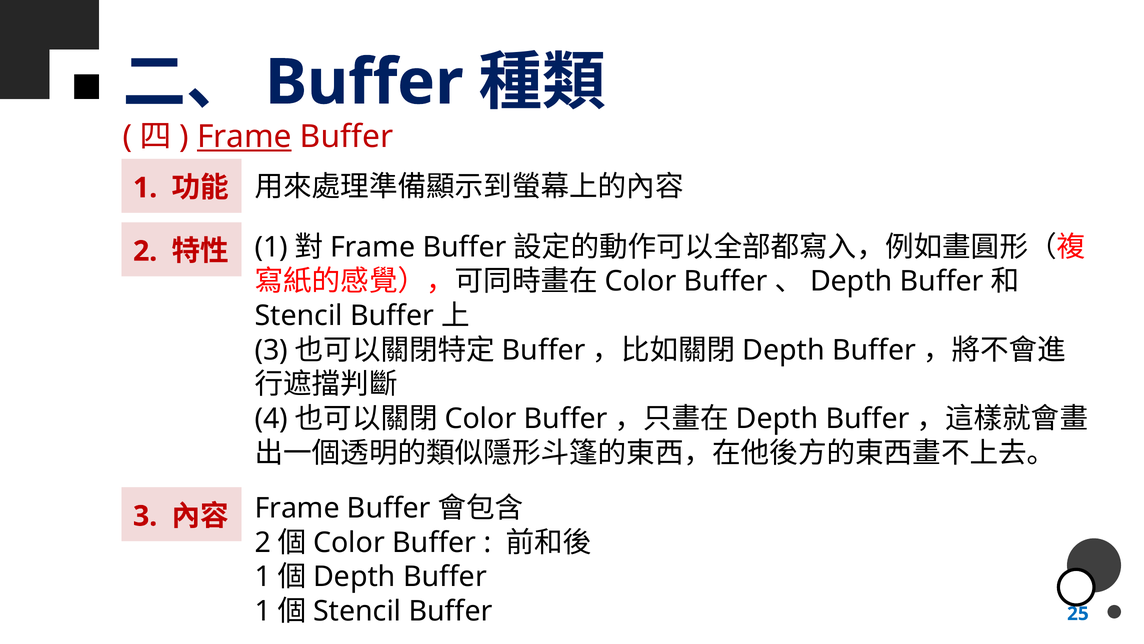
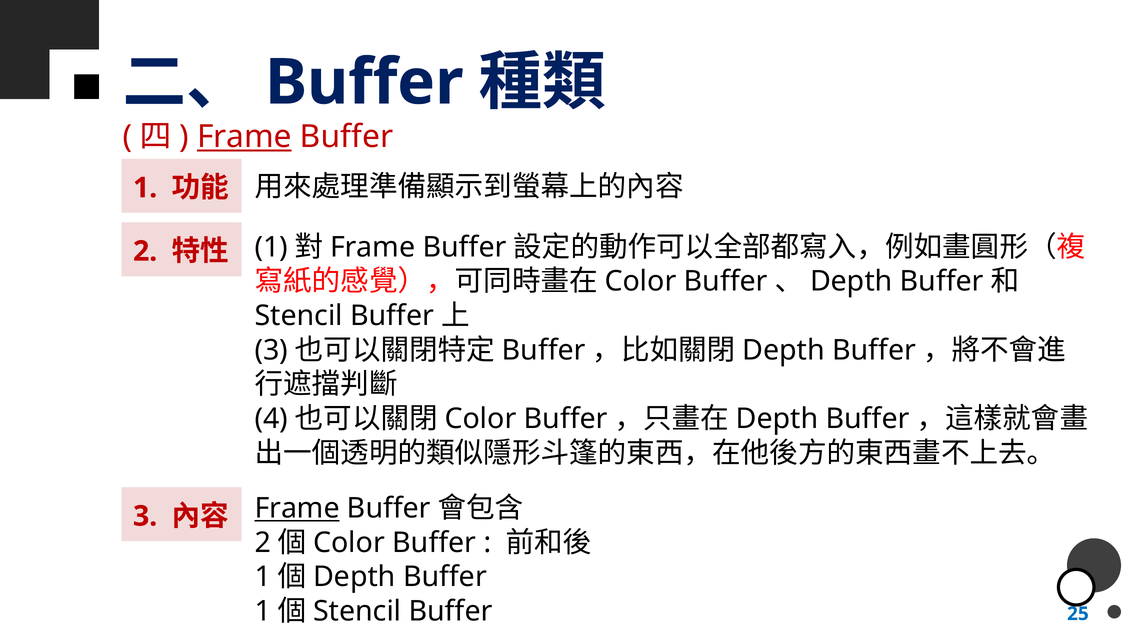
Frame underline: none -> present (297, 508)
